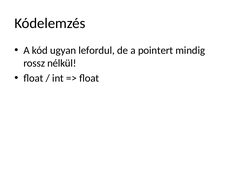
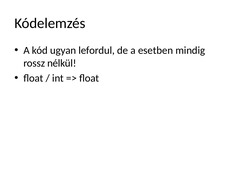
pointert: pointert -> esetben (156, 50)
